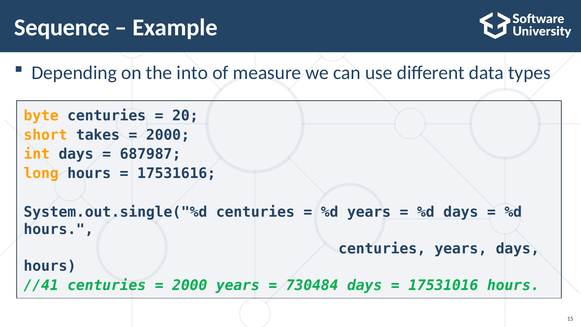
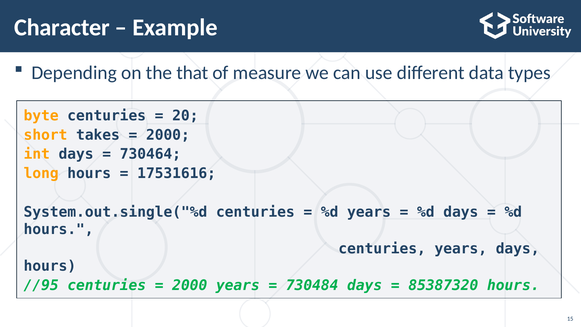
Sequence: Sequence -> Character (62, 28)
into: into -> that (192, 73)
687987: 687987 -> 730464 (150, 154)
//41: //41 -> //95 (41, 285)
17531016: 17531016 -> 85387320 (443, 285)
